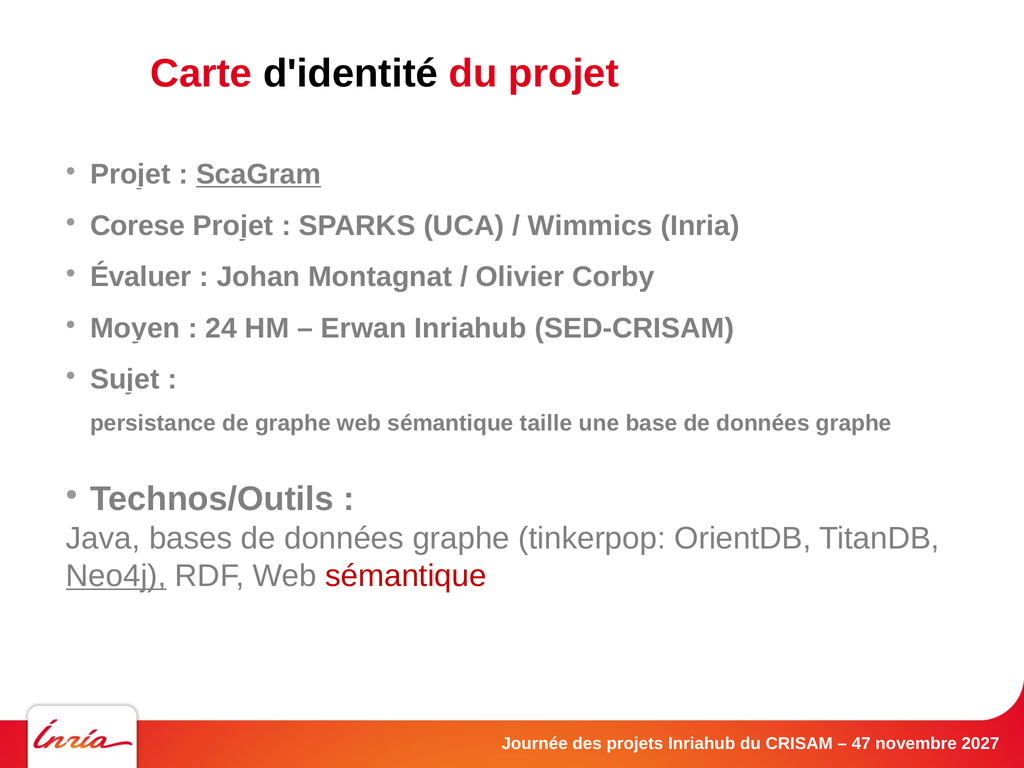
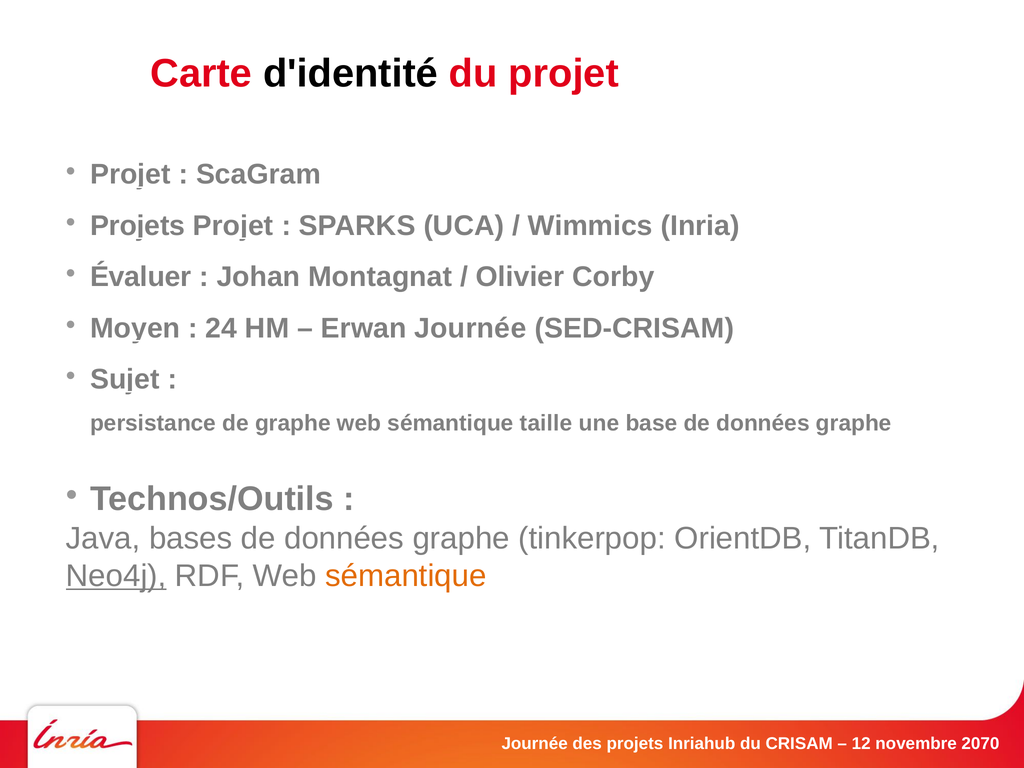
ScaGram underline: present -> none (259, 175)
Corese: Corese -> Projets (138, 226)
Erwan Inriahub: Inriahub -> Journée (470, 328)
sémantique colour: red -> orange (406, 576)
47: 47 -> 12 (861, 743)
2027: 2027 -> 2070 (980, 743)
